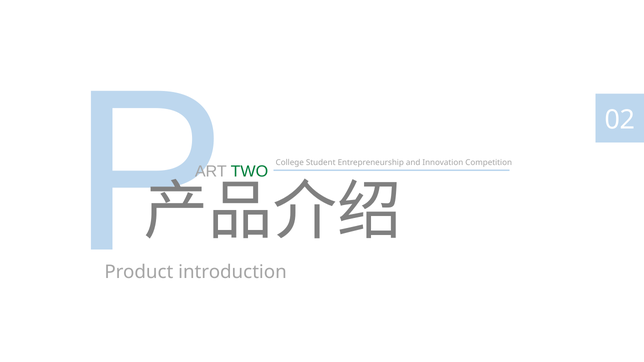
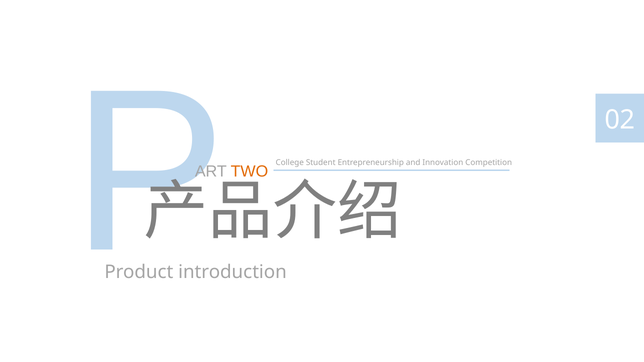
TWO colour: green -> orange (249, 171)
